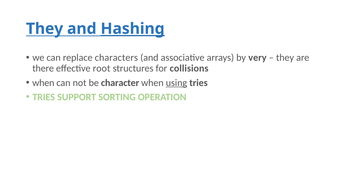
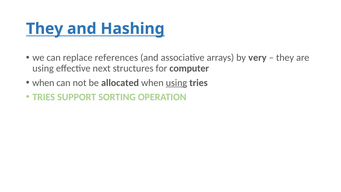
Hashing underline: present -> none (133, 29)
characters: characters -> references (116, 58)
there: there -> using (43, 68)
root: root -> next (102, 68)
collisions: collisions -> computer (189, 68)
character: character -> allocated (120, 83)
